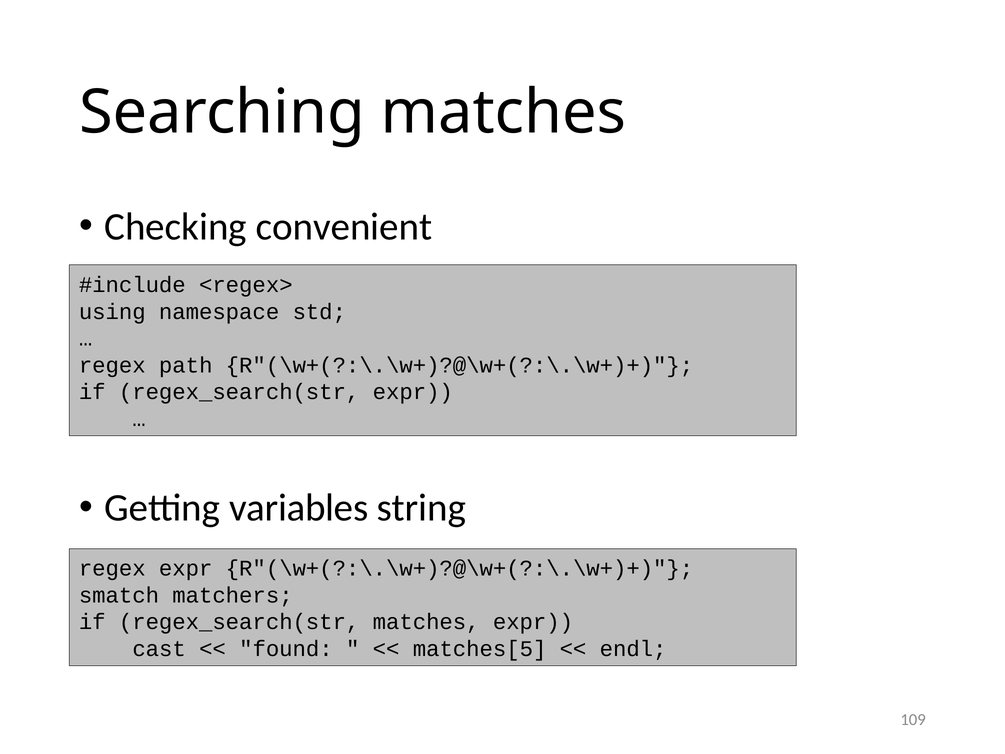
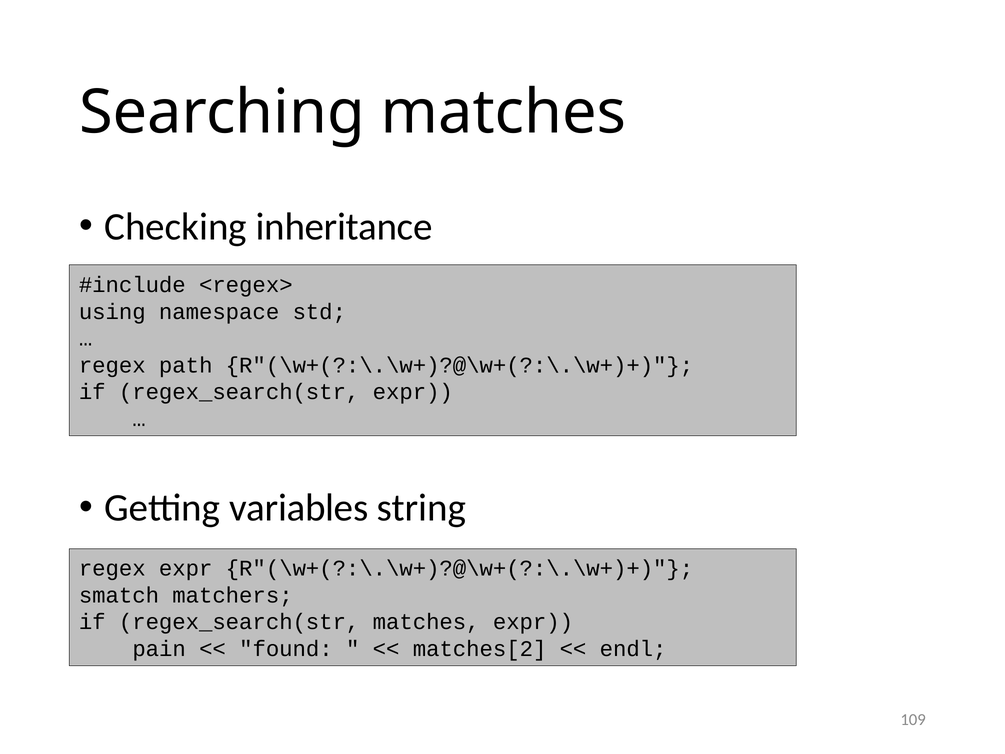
convenient: convenient -> inheritance (344, 227)
cast: cast -> pain (159, 649)
matches[5: matches[5 -> matches[2 (480, 649)
